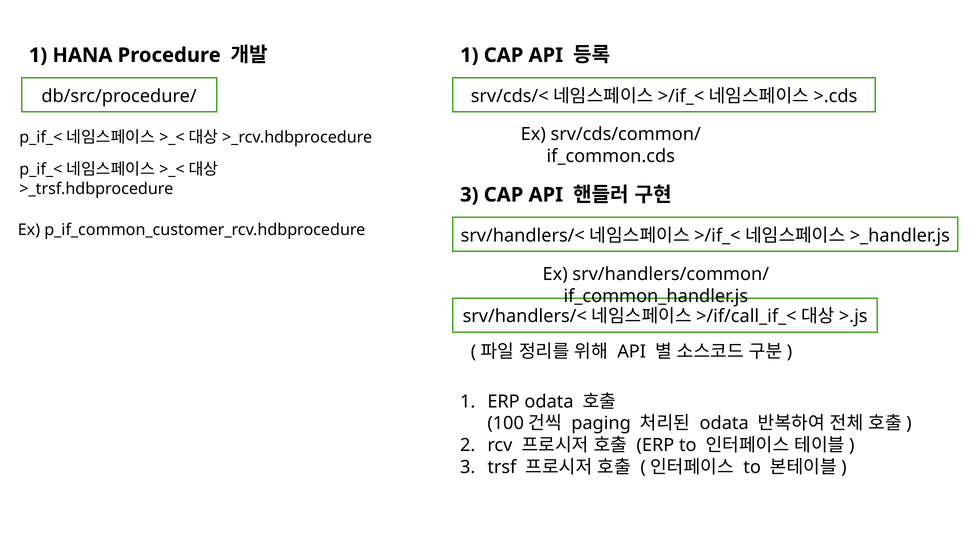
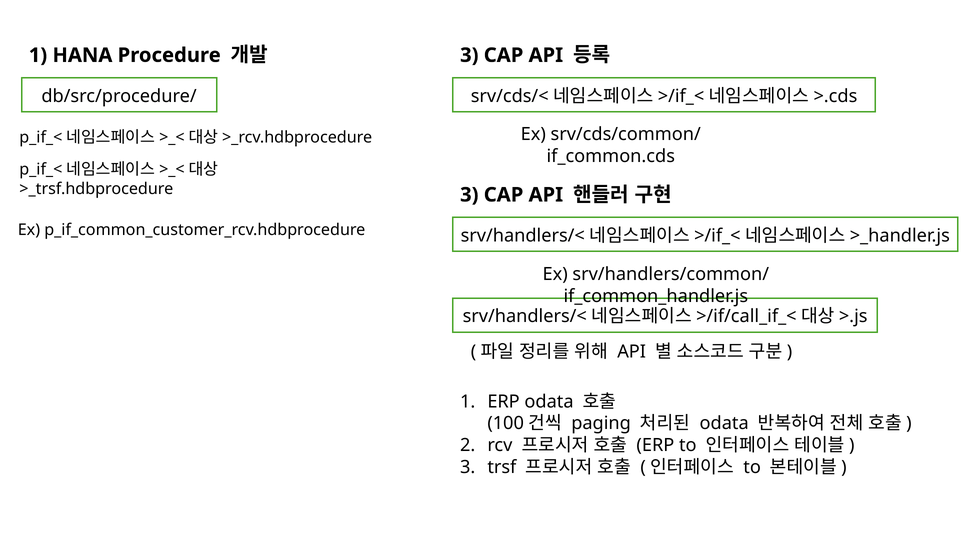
1: 1 -> 3 (469, 55)
